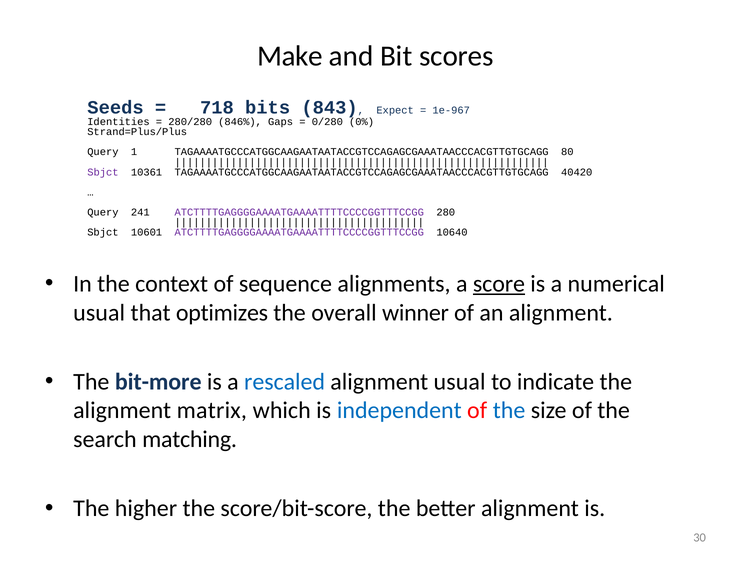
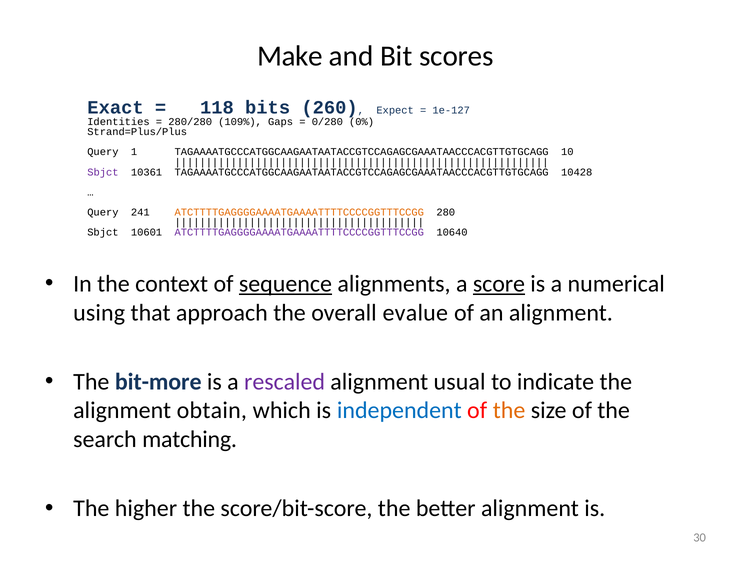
Seeds: Seeds -> Exact (116, 108)
718: 718 -> 118 (217, 108)
843: 843 -> 260 (330, 108)
1e-967: 1e-967 -> 1e-127 (451, 110)
846%: 846% -> 109% (240, 122)
80: 80 -> 10 (567, 152)
40420: 40420 -> 10428 (577, 172)
ATCTTTTGAGGGGAAAATGAAAATTTTCCCCGGTTTCCGG colour: purple -> orange (299, 212)
sequence underline: none -> present (285, 284)
usual: usual -> using (99, 313)
optimizes: optimizes -> approach (222, 313)
winner: winner -> evalue (415, 313)
rescaled colour: blue -> purple (285, 382)
matrix: matrix -> obtain (212, 411)
the colour: blue -> orange (509, 411)
